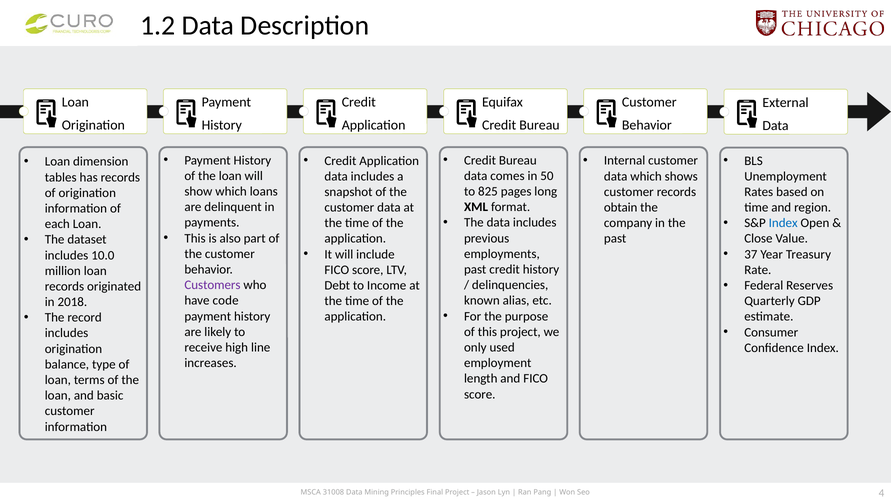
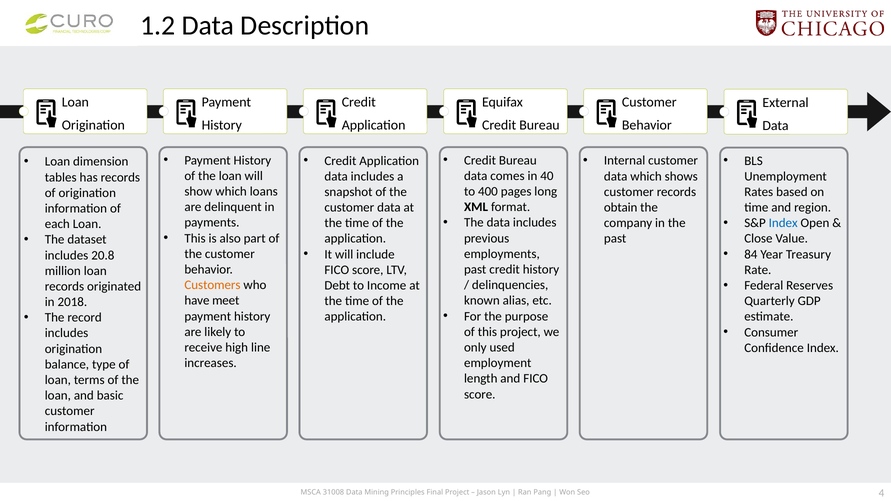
50: 50 -> 40 (547, 176)
825: 825 -> 400 (488, 192)
37: 37 -> 84 (751, 254)
10.0: 10.0 -> 20.8 (103, 255)
Customers colour: purple -> orange (212, 285)
code: code -> meet (226, 301)
